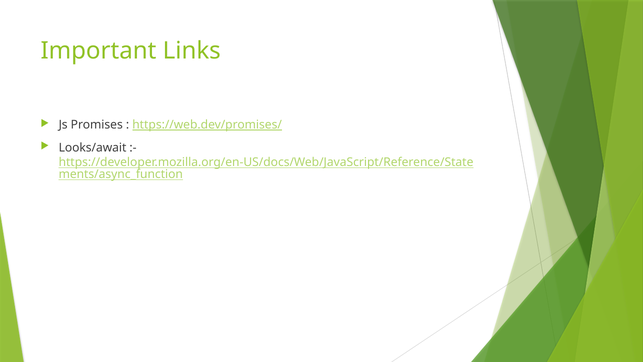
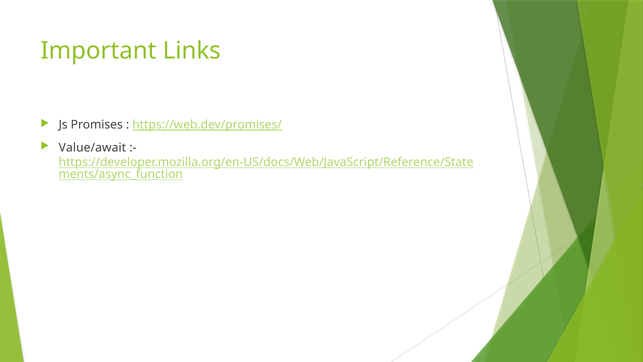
Looks/await: Looks/await -> Value/await (92, 148)
